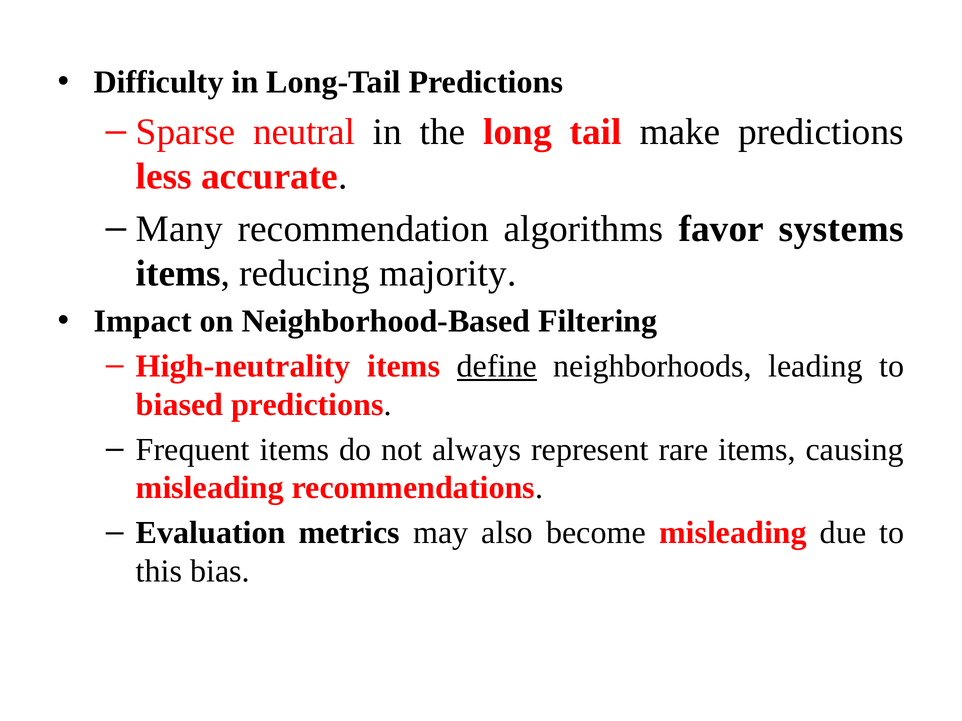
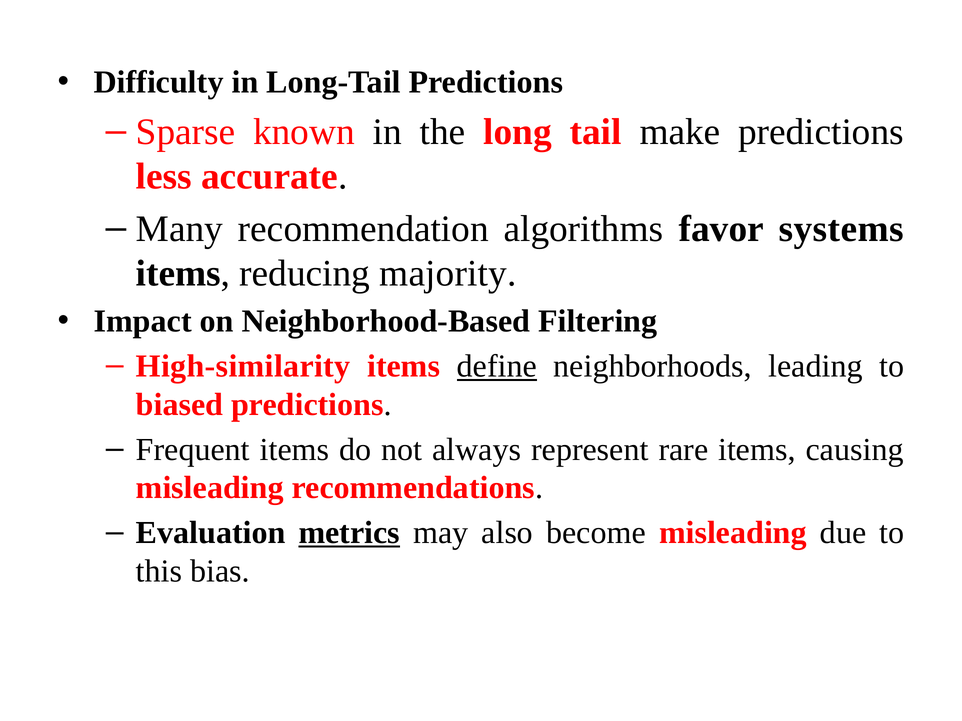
neutral: neutral -> known (304, 132)
High-neutrality: High-neutrality -> High-similarity (243, 366)
metrics underline: none -> present (349, 533)
